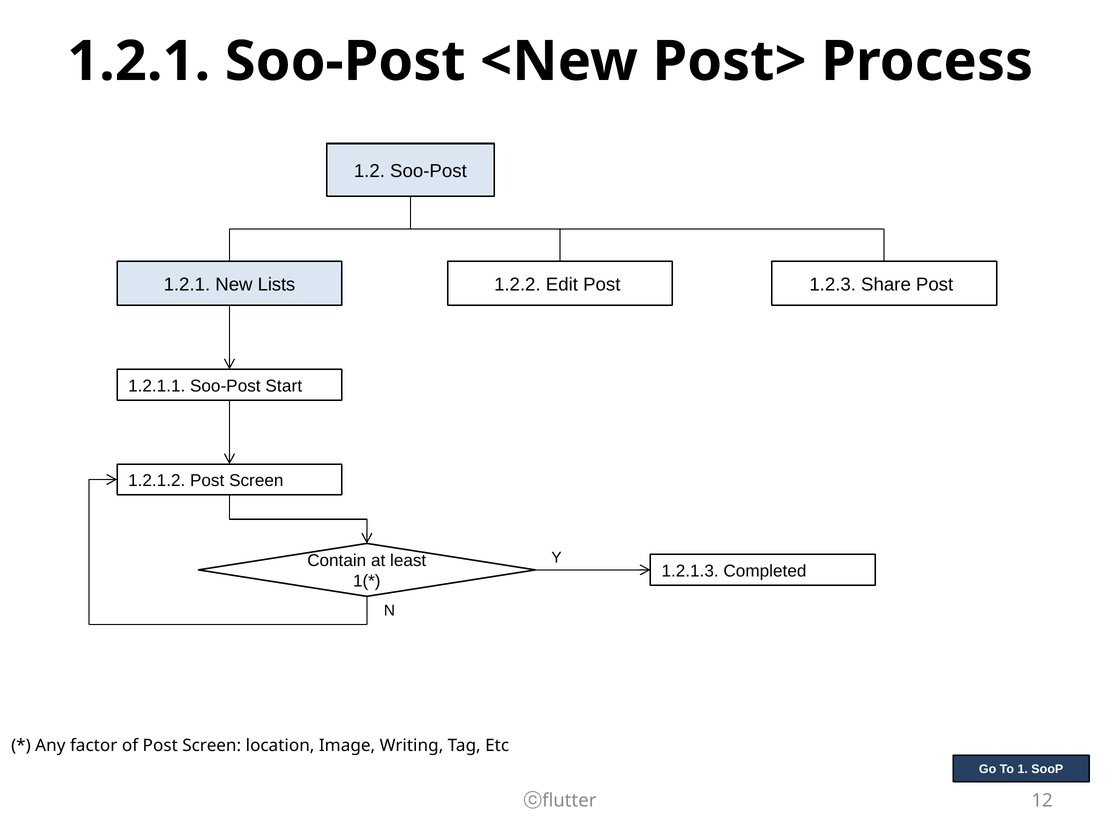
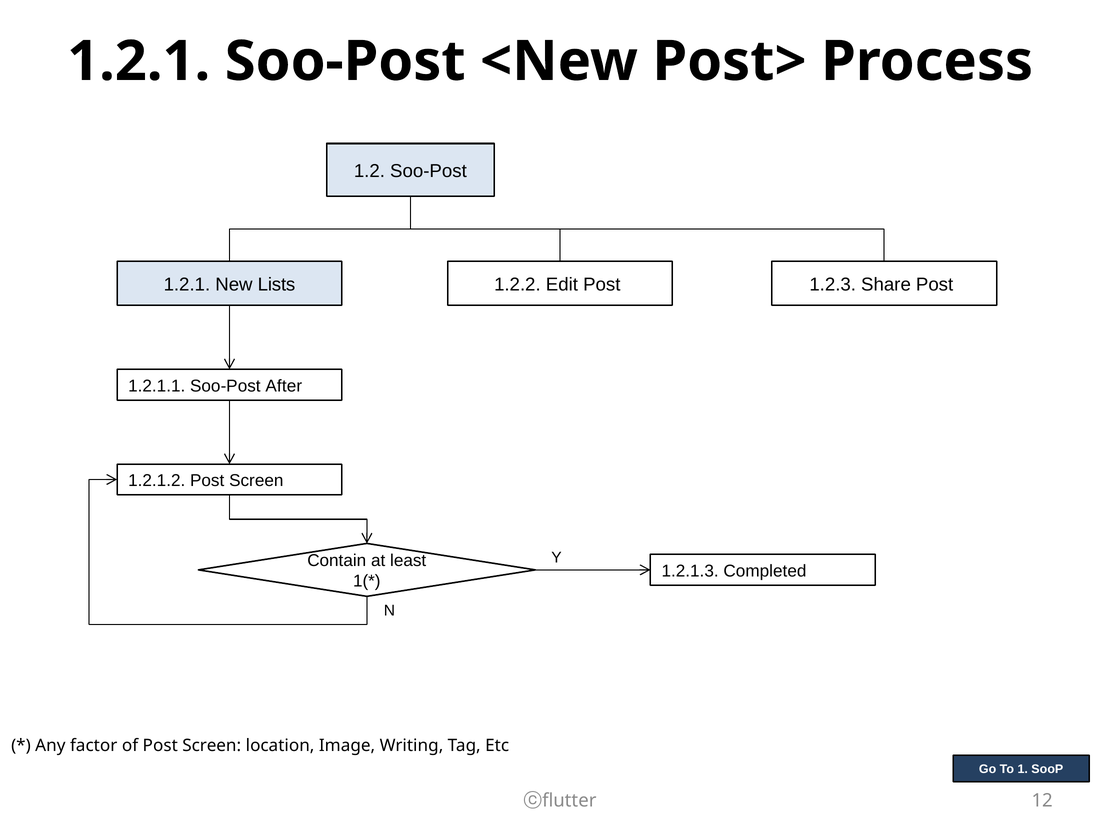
Start: Start -> After (284, 386)
